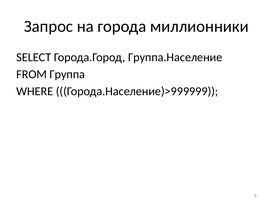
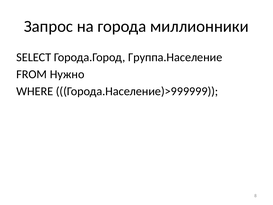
Группа: Группа -> Нужно (67, 74)
